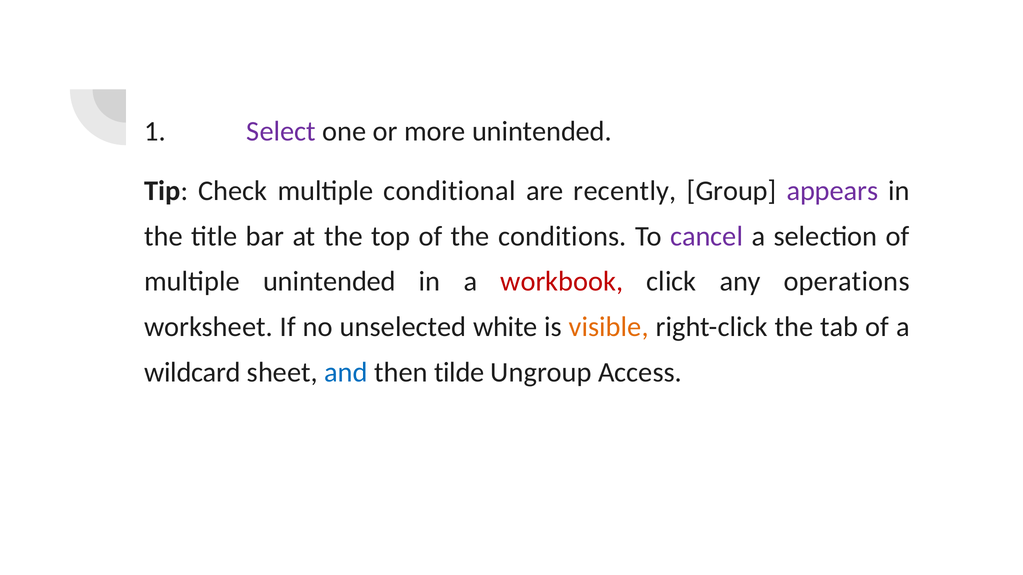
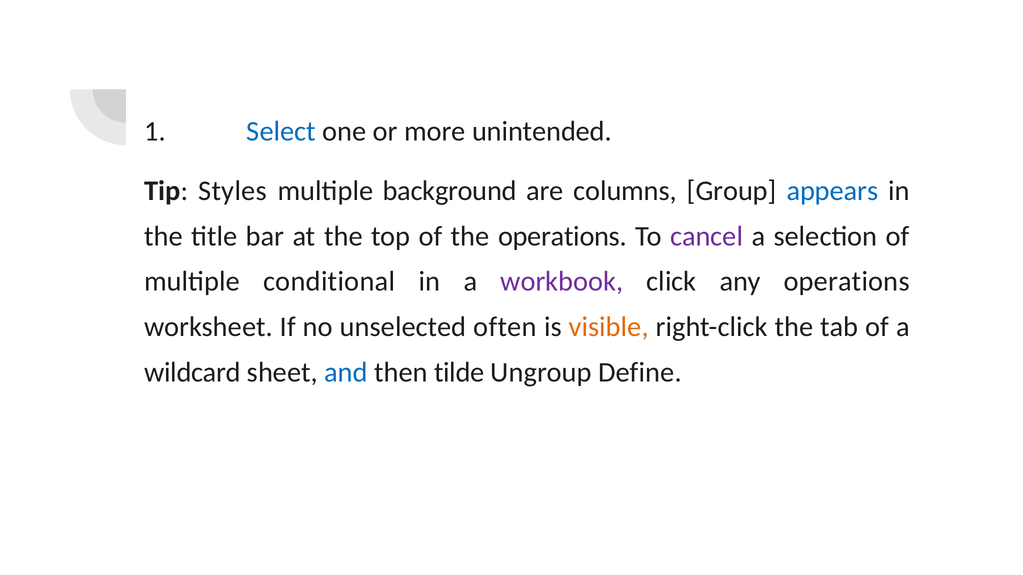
Select colour: purple -> blue (281, 131)
Check: Check -> Styles (233, 191)
conditional: conditional -> background (450, 191)
recently: recently -> columns (625, 191)
appears colour: purple -> blue (832, 191)
the conditions: conditions -> operations (562, 236)
multiple unintended: unintended -> conditional (329, 282)
workbook colour: red -> purple (562, 282)
white: white -> often (505, 327)
Access: Access -> Define (640, 373)
